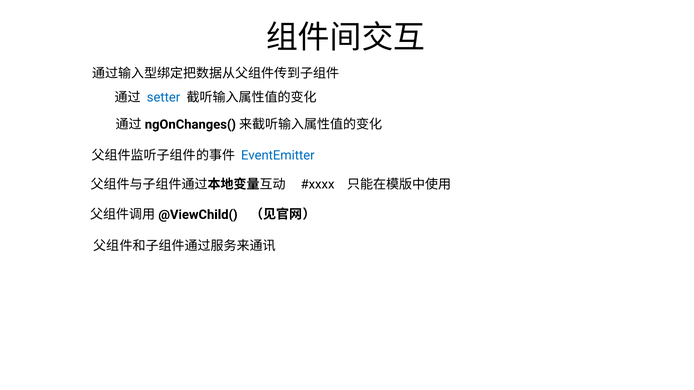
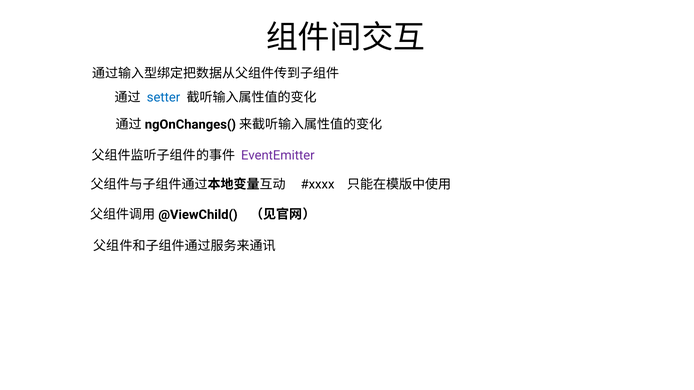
EventEmitter colour: blue -> purple (278, 155)
